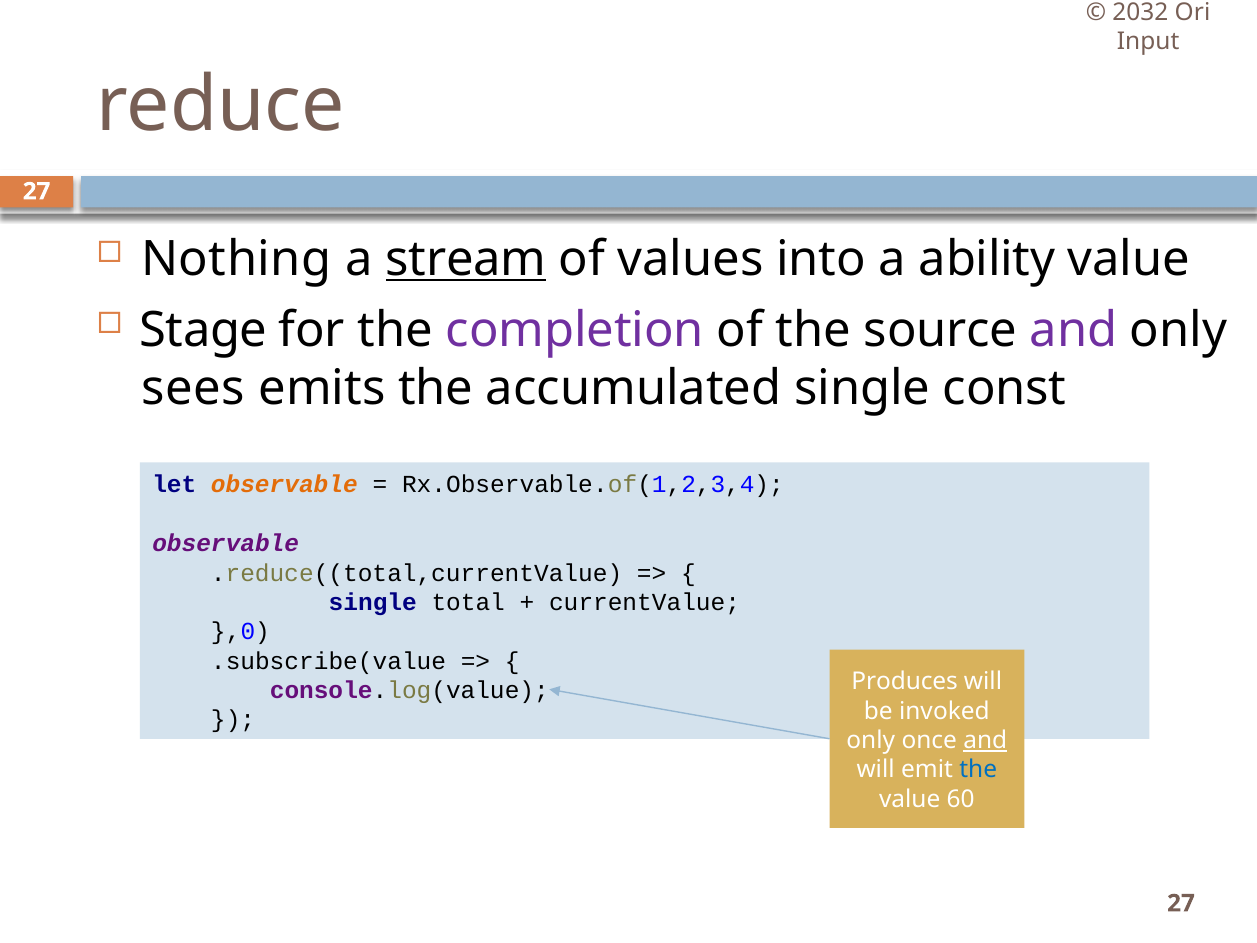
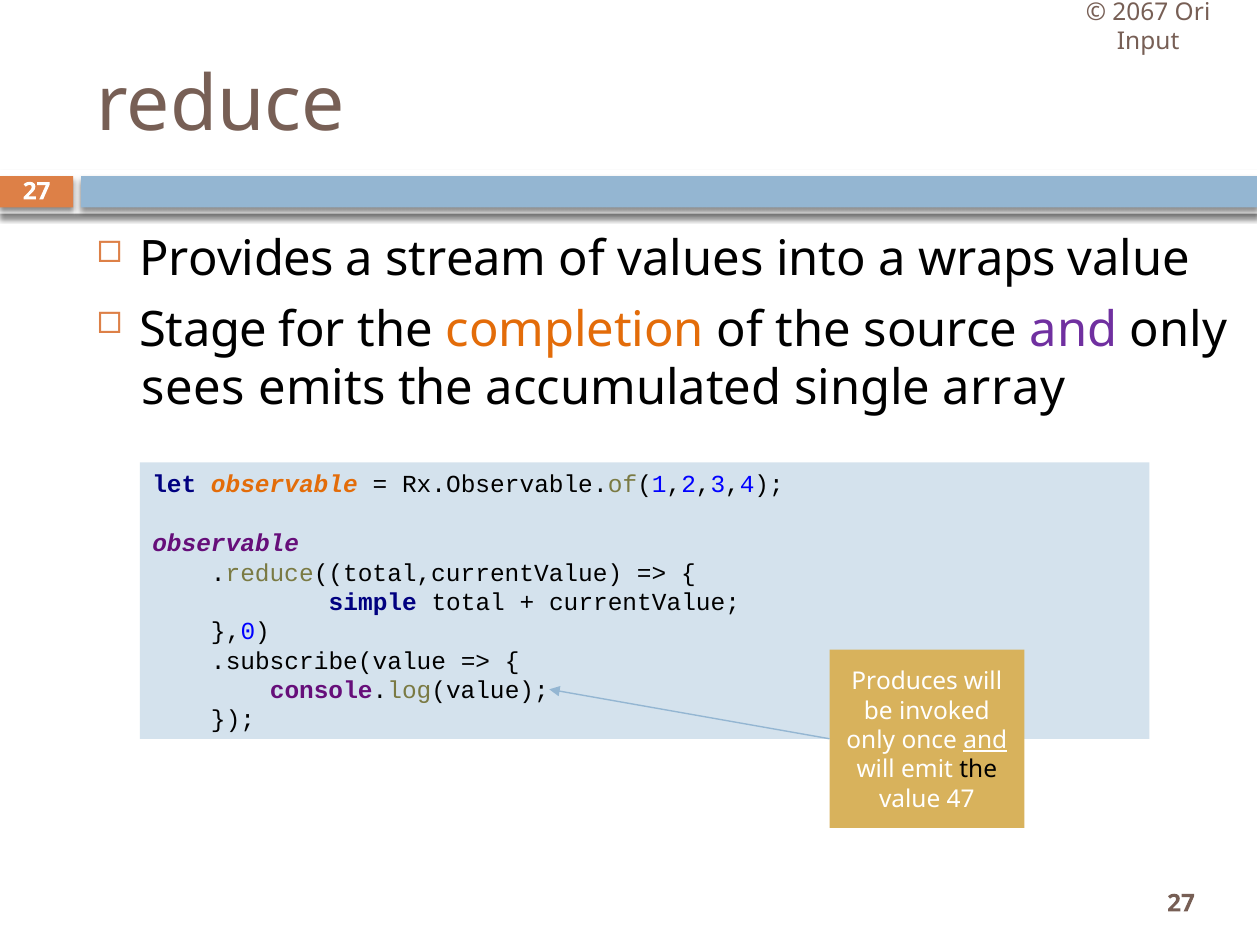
2032: 2032 -> 2067 (1140, 12)
Nothing: Nothing -> Provides (237, 259)
stream underline: present -> none (466, 259)
ability: ability -> wraps (987, 259)
completion colour: purple -> orange (575, 330)
const: const -> array (1004, 389)
single: single -> simple (373, 602)
the colour: blue -> black (978, 770)
60: 60 -> 47 (961, 799)
